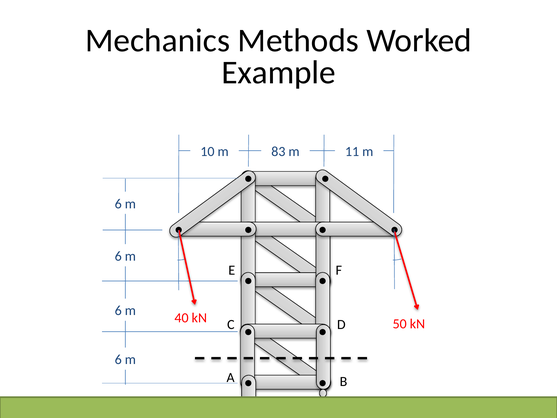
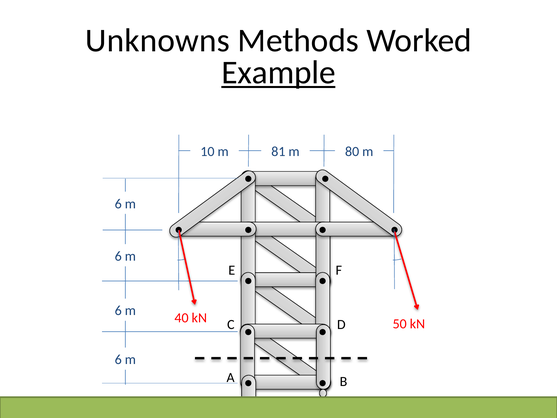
Mechanics: Mechanics -> Unknowns (158, 41)
Example underline: none -> present (279, 72)
83: 83 -> 81 (278, 151)
11: 11 -> 80 (352, 151)
